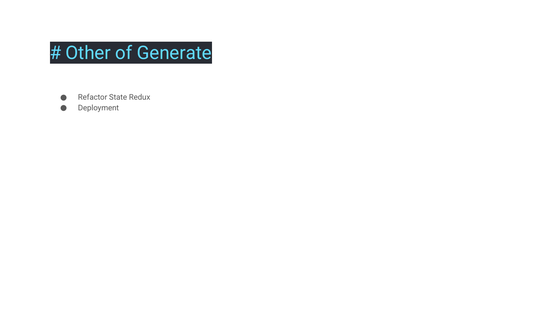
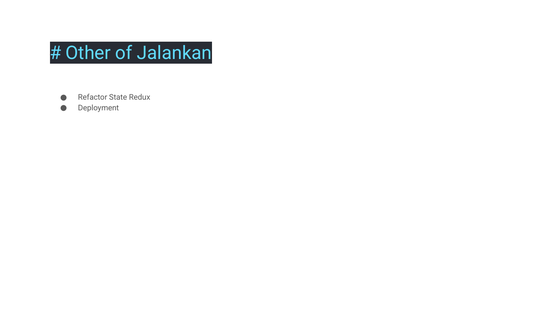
Generate: Generate -> Jalankan (174, 53)
